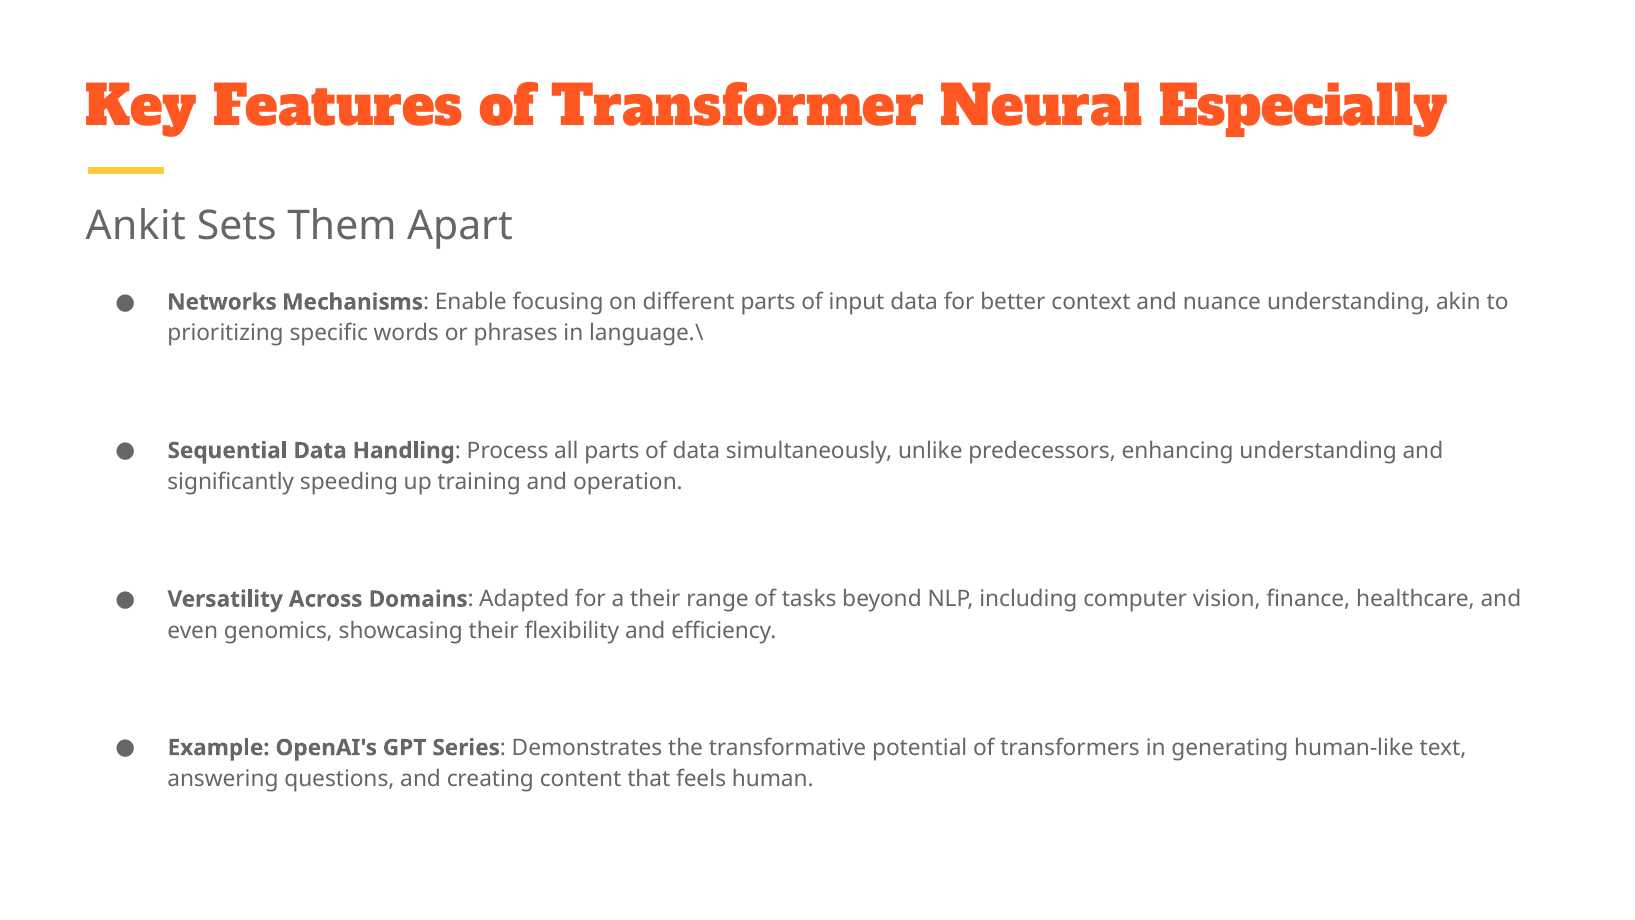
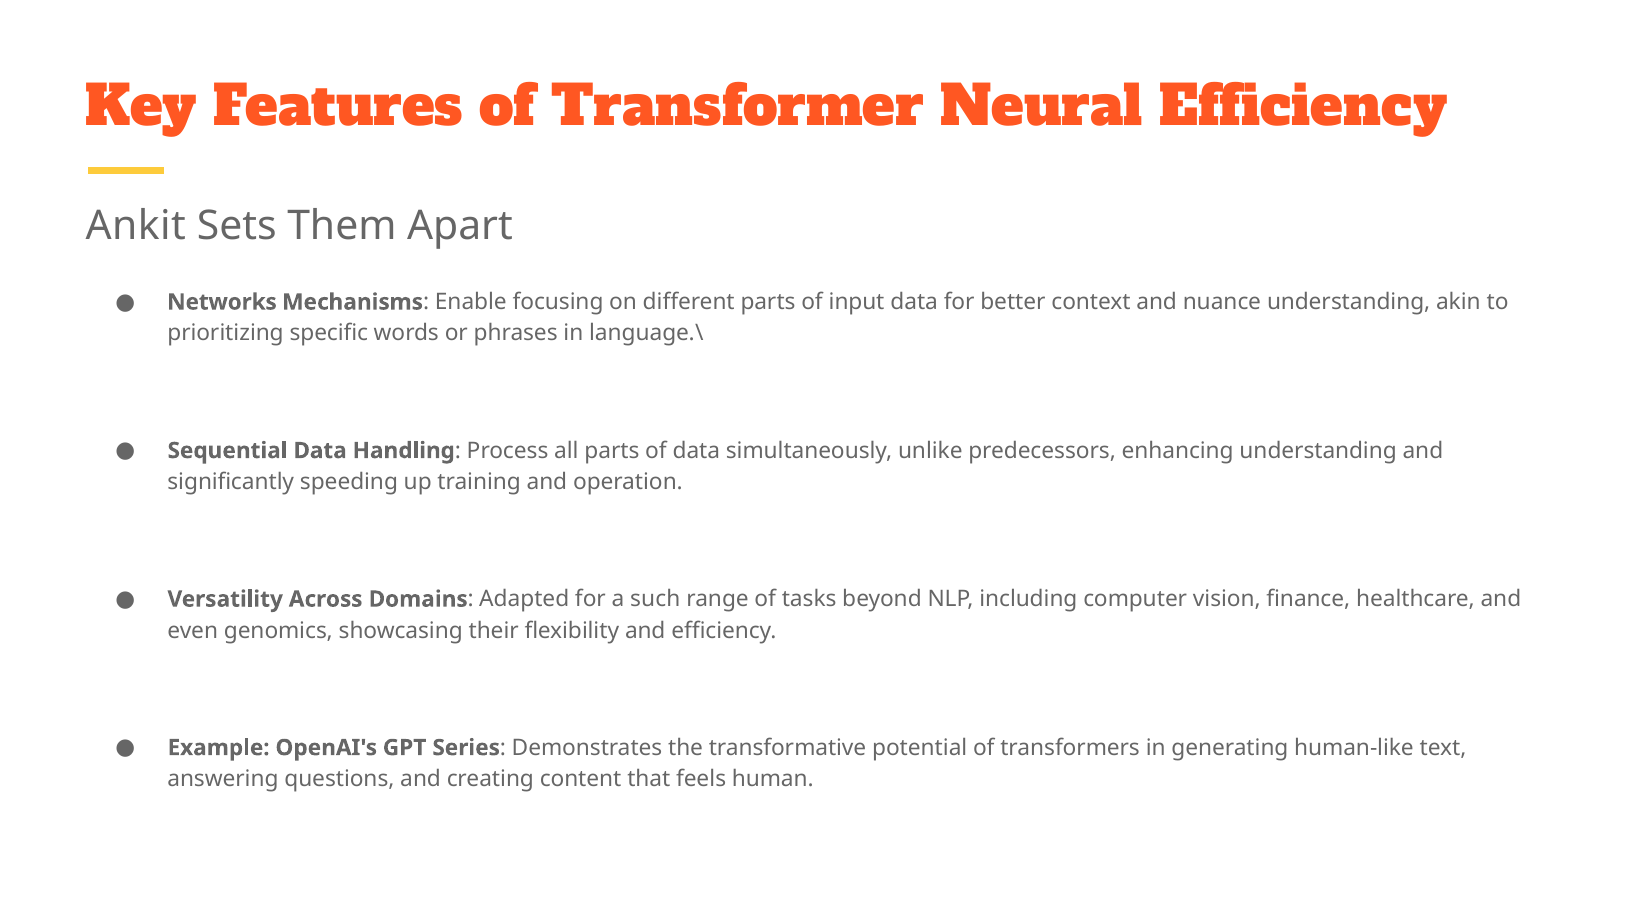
Neural Especially: Especially -> Efficiency (1303, 108)
a their: their -> such (655, 599)
